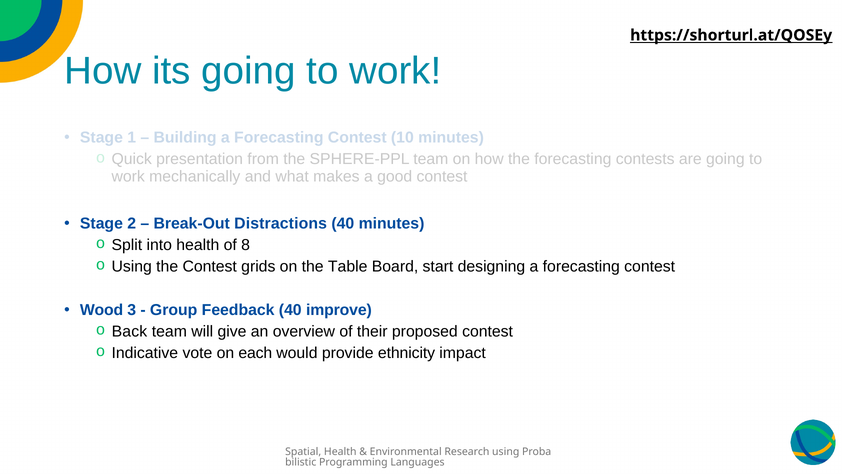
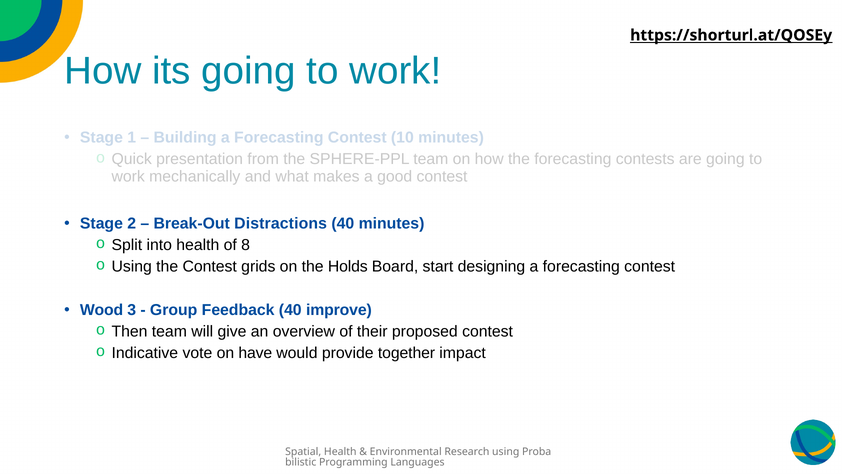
Table: Table -> Holds (348, 266)
Back: Back -> Then (130, 331)
each: each -> have (255, 353)
ethnicity: ethnicity -> together (407, 353)
